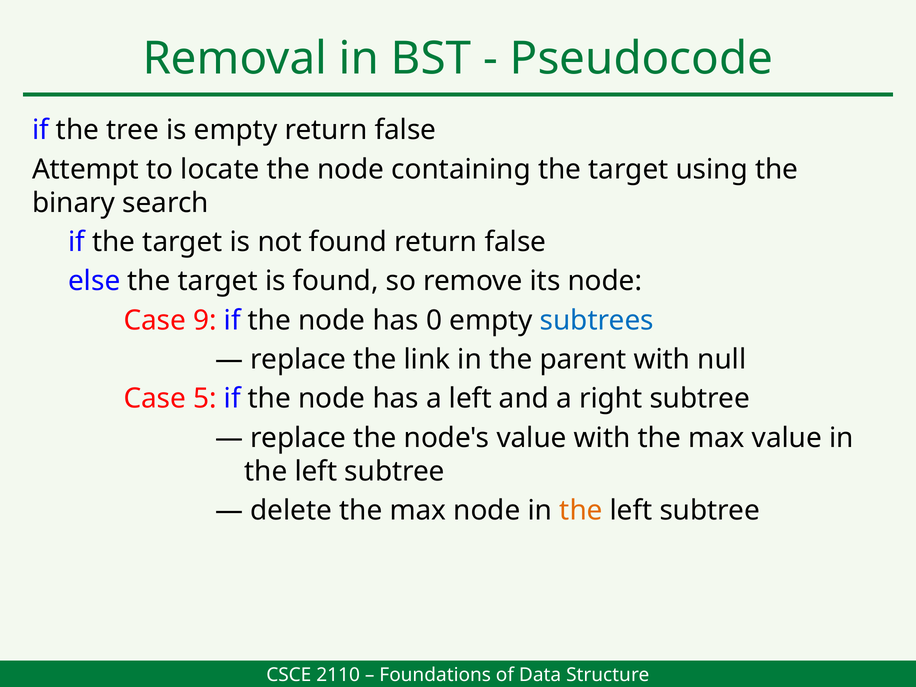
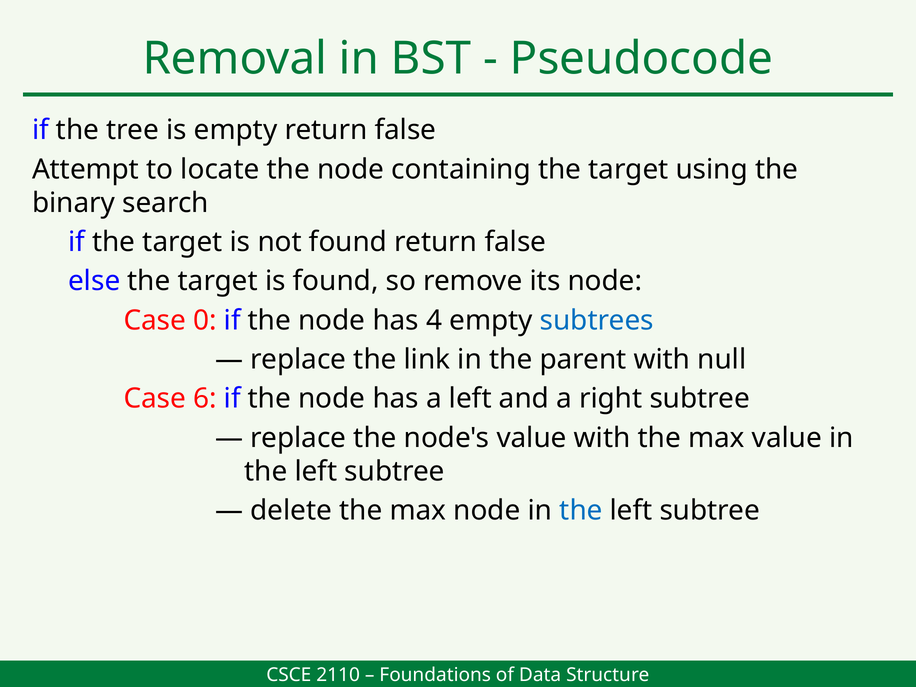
9: 9 -> 0 (205, 320)
0: 0 -> 4 (434, 320)
5: 5 -> 6 (205, 399)
the colour: orange -> blue (581, 511)
